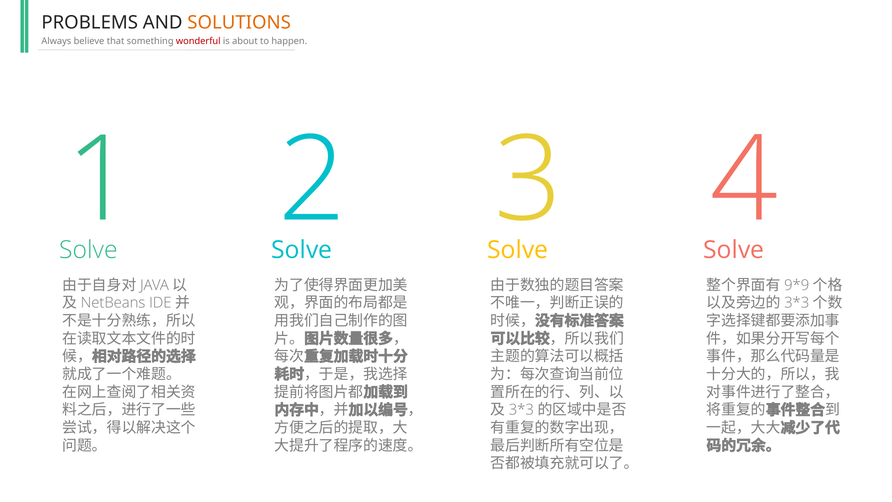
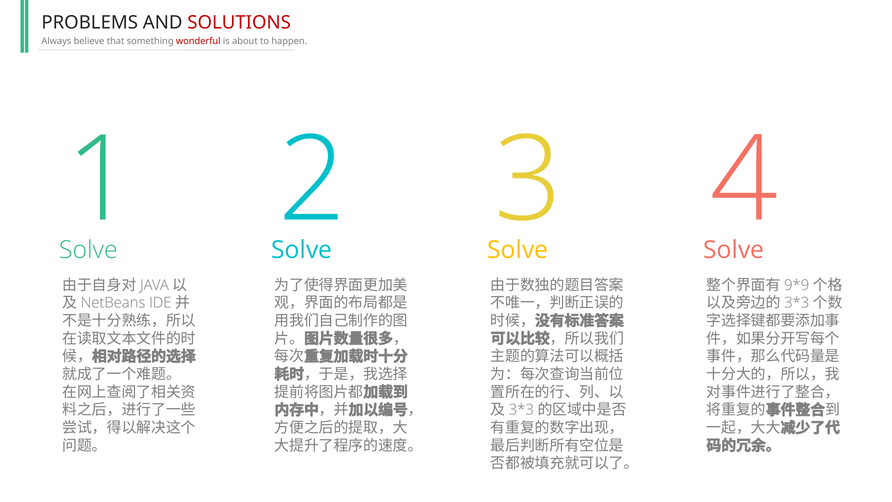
SOLUTIONS colour: orange -> red (239, 23)
